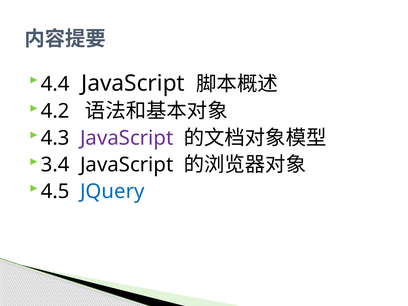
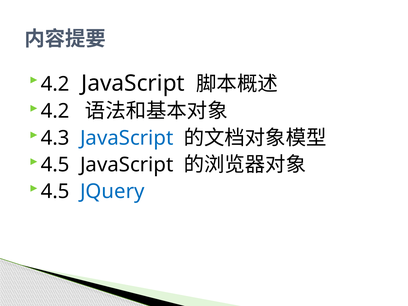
4.4: 4.4 -> 4.2 (55, 84)
JavaScript colour: purple -> blue (127, 138)
3.4: 3.4 -> 4.5 (55, 165)
